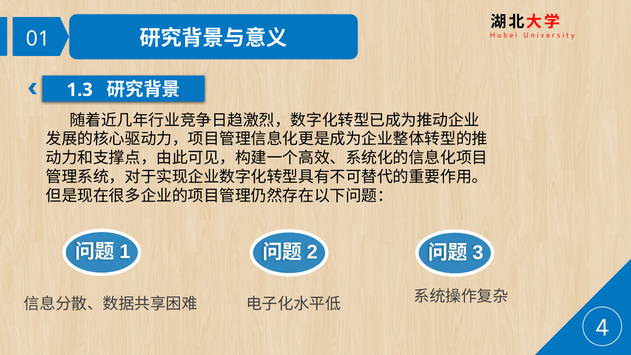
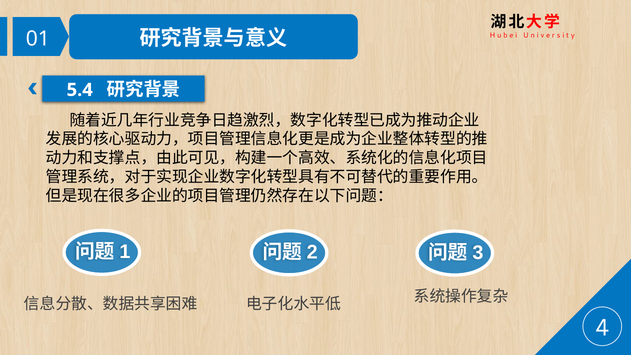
1.3: 1.3 -> 5.4 (80, 90)
